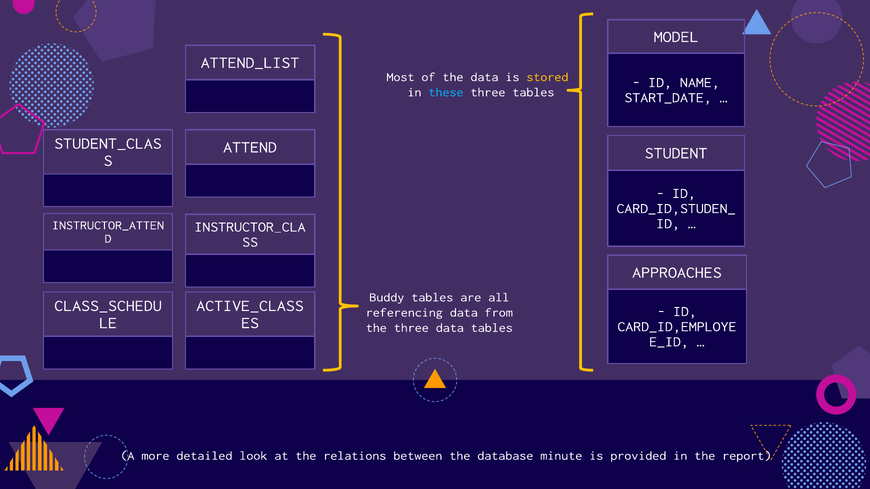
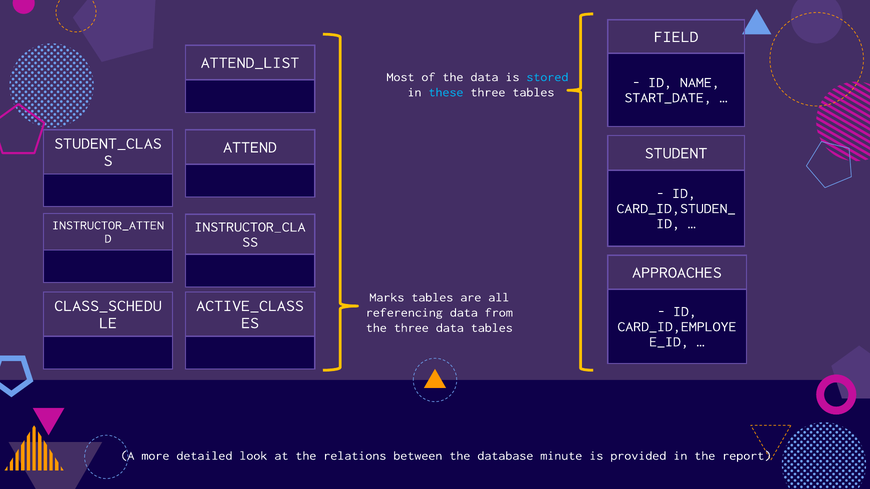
MODEL: MODEL -> FIELD (676, 37)
stored colour: yellow -> light blue (547, 77)
Buddy: Buddy -> Marks (387, 297)
